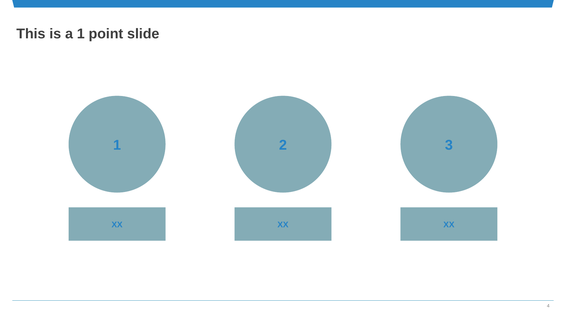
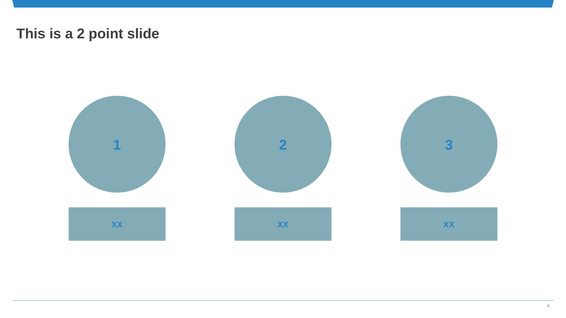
a 1: 1 -> 2 (81, 34)
